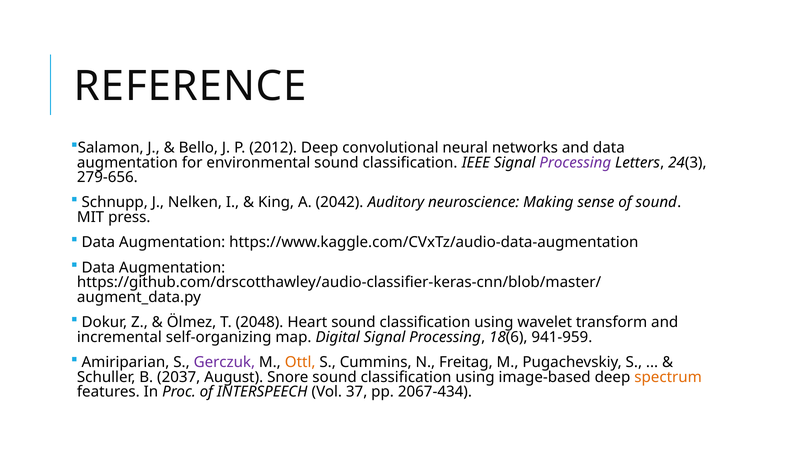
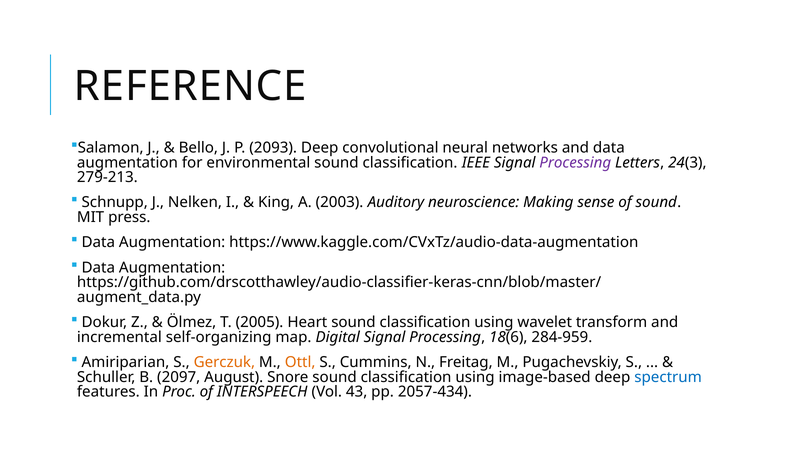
2012: 2012 -> 2093 (273, 148)
279-656: 279-656 -> 279-213 (107, 177)
2042: 2042 -> 2003 (340, 203)
2048: 2048 -> 2005 (260, 323)
941-959: 941-959 -> 284-959 (562, 337)
Gerczuk colour: purple -> orange (224, 363)
2037: 2037 -> 2097 (179, 377)
spectrum colour: orange -> blue (668, 377)
37: 37 -> 43 (357, 392)
2067-434: 2067-434 -> 2057-434 (435, 392)
